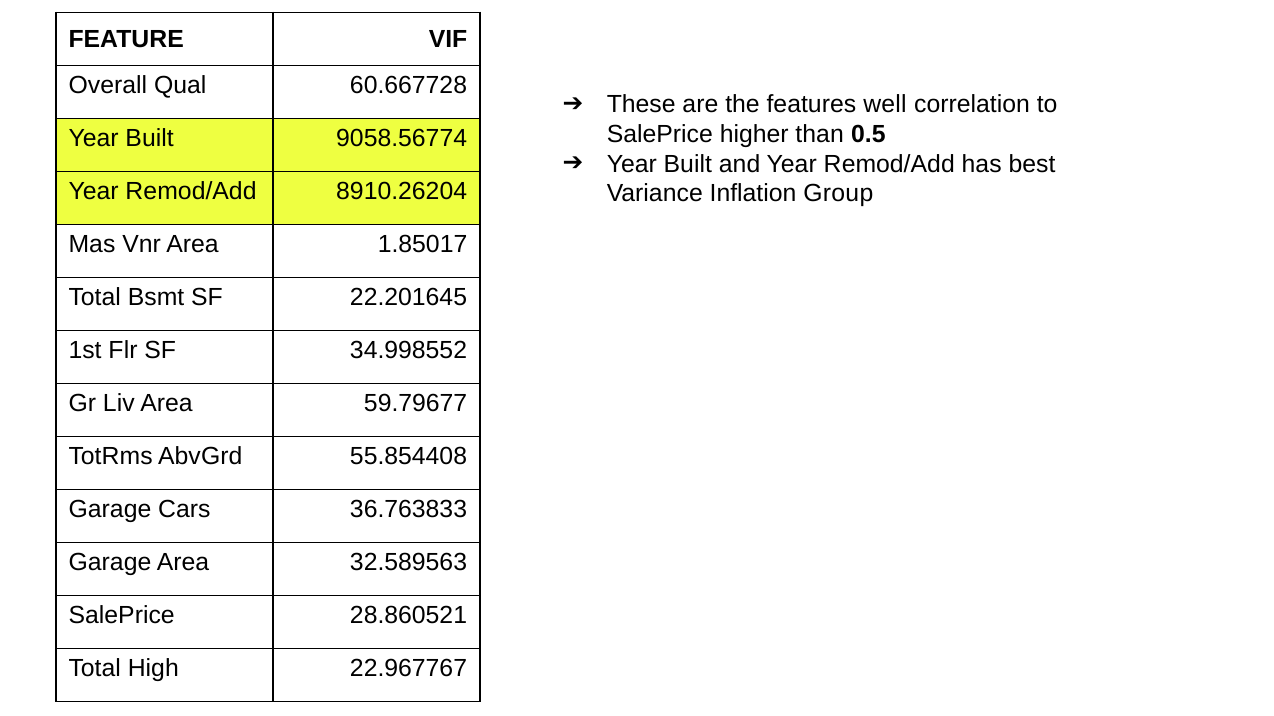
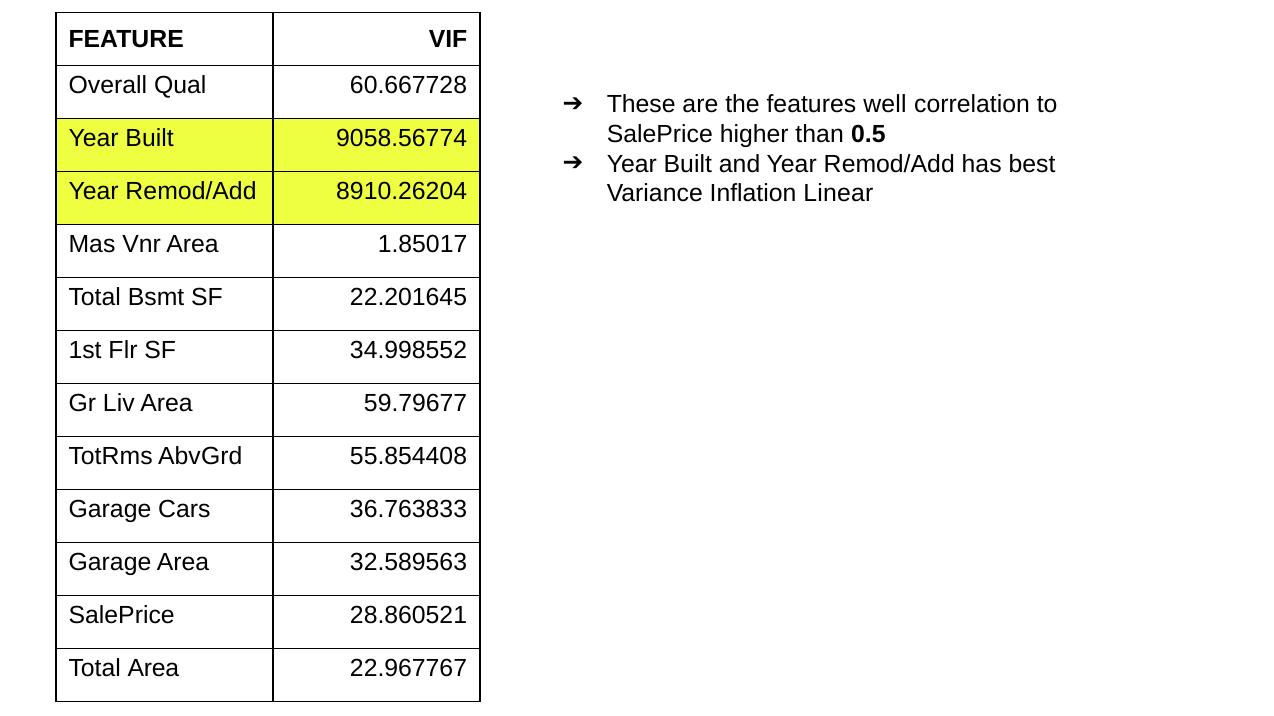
Group: Group -> Linear (838, 194)
Total High: High -> Area (153, 669)
